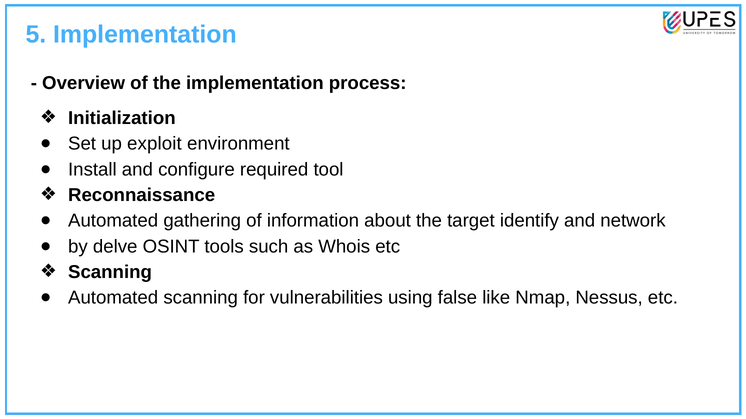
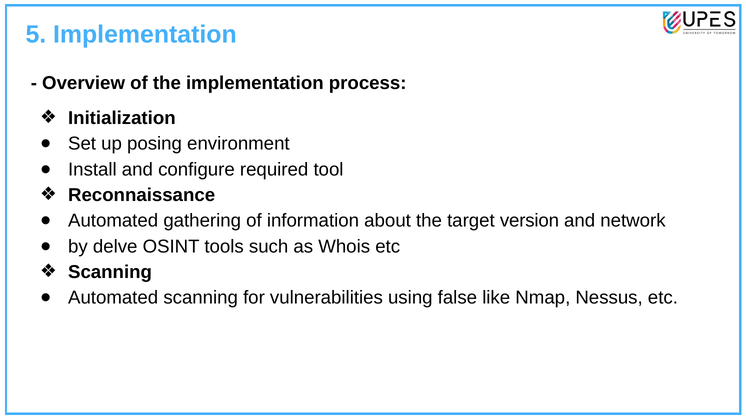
exploit: exploit -> posing (155, 144)
identify: identify -> version (529, 221)
